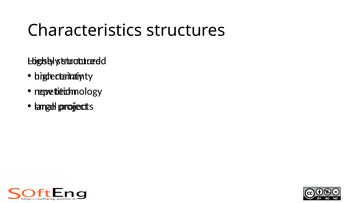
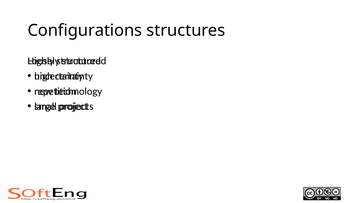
Characteristics: Characteristics -> Configurations (85, 30)
